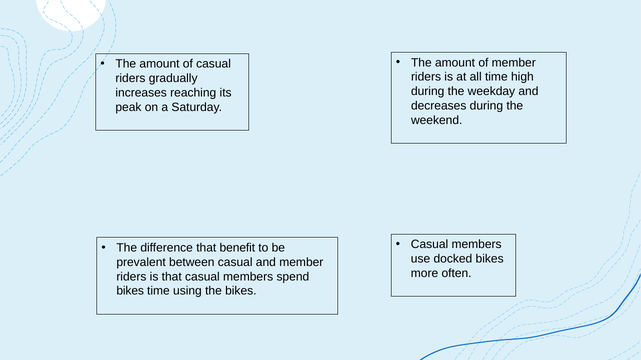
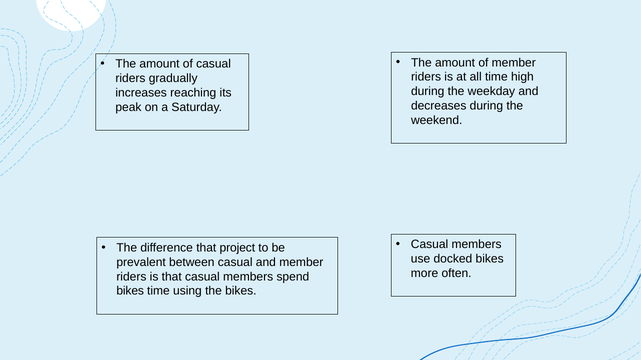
benefit: benefit -> project (237, 248)
